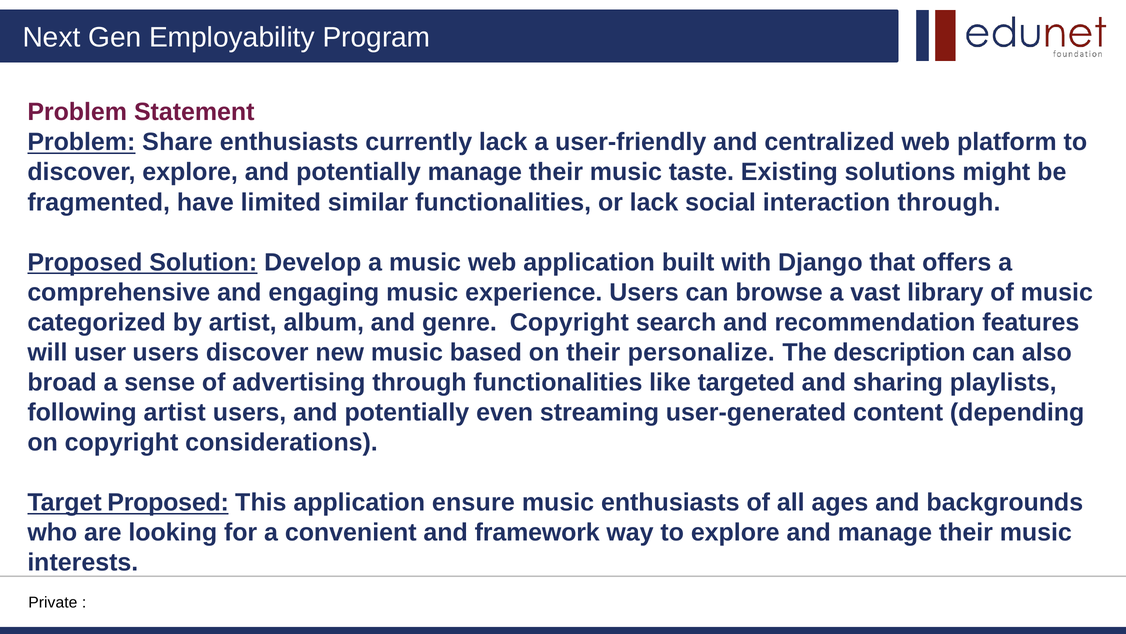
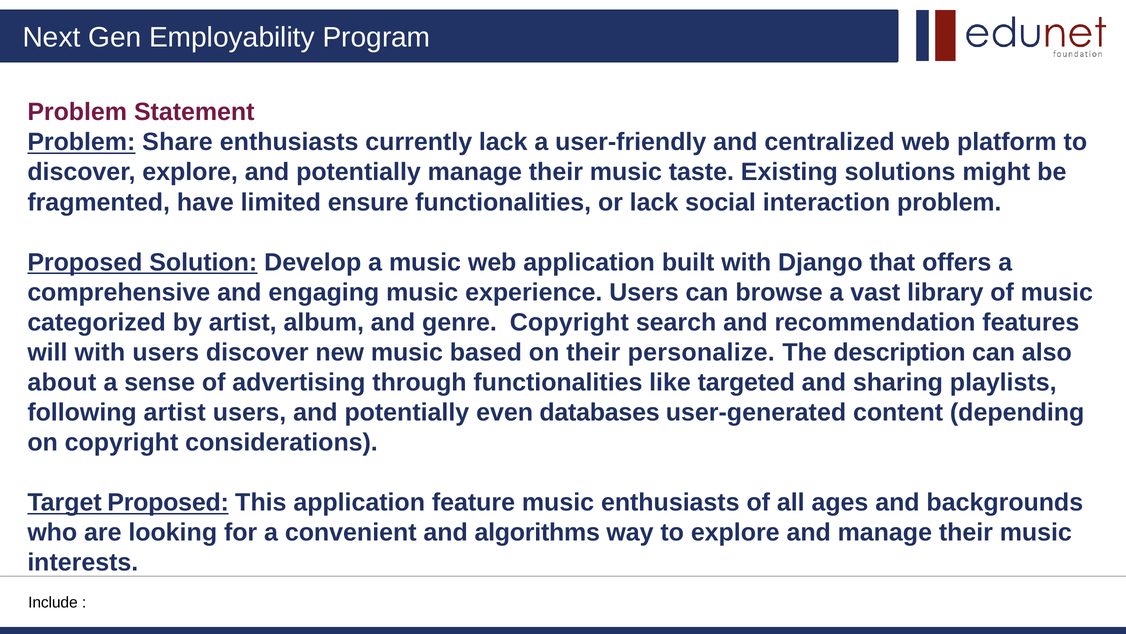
similar: similar -> ensure (368, 202)
interaction through: through -> problem (949, 202)
will user: user -> with (100, 352)
broad: broad -> about (62, 382)
streaming: streaming -> databases (600, 412)
ensure: ensure -> feature (473, 502)
framework: framework -> algorithms (537, 532)
Private: Private -> Include (53, 602)
